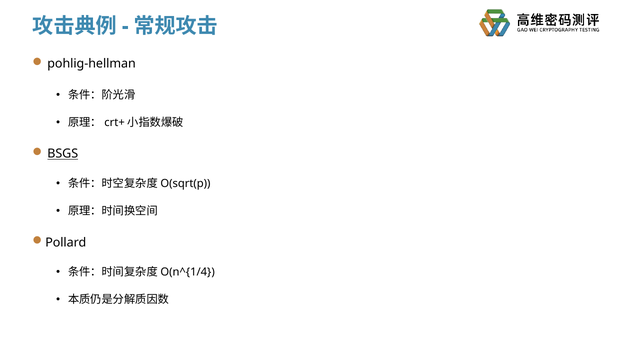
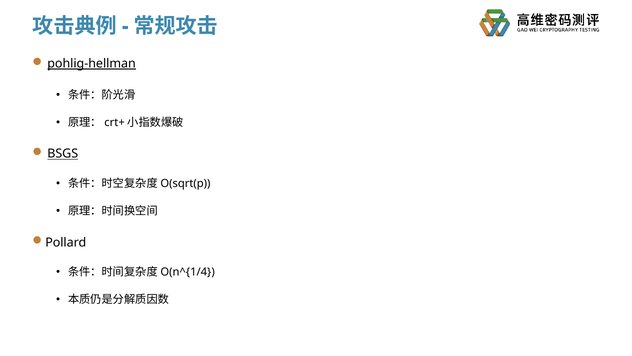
pohlig-hellman underline: none -> present (92, 64)
